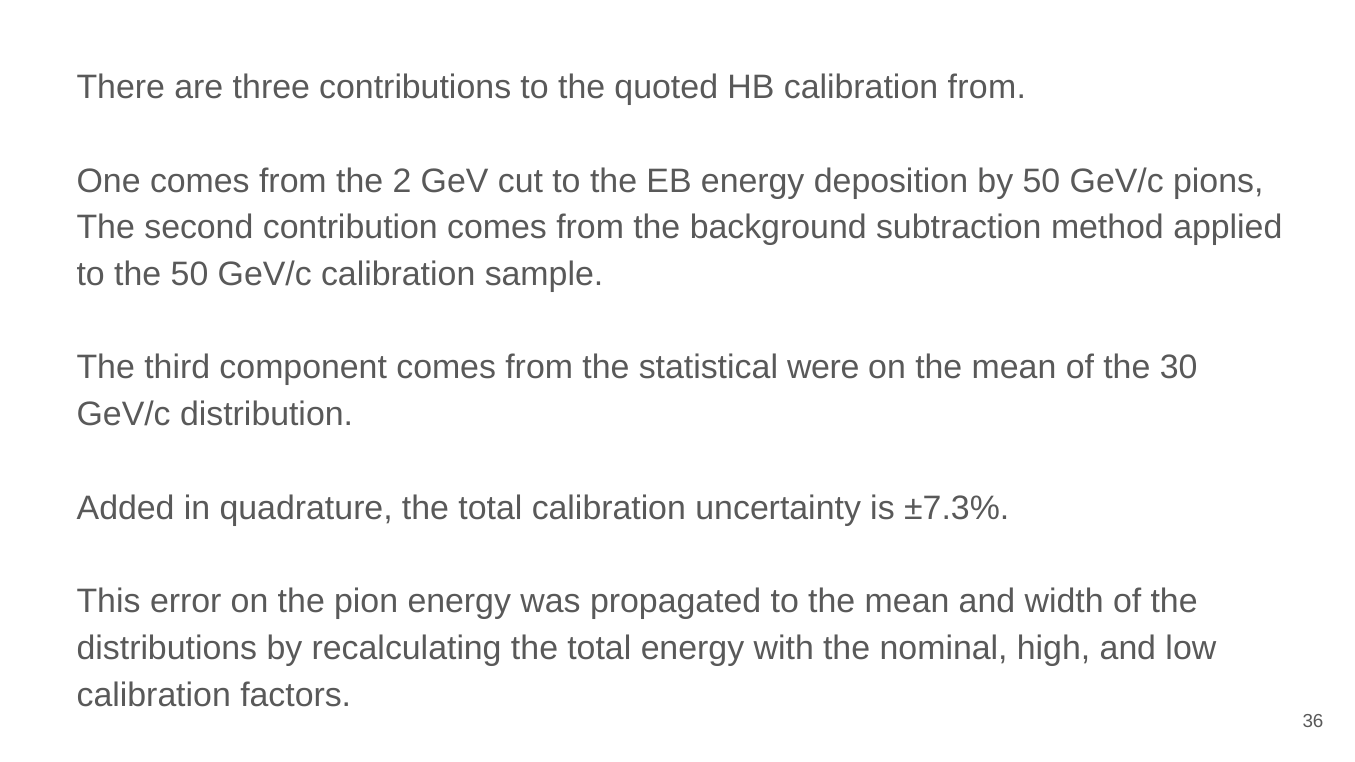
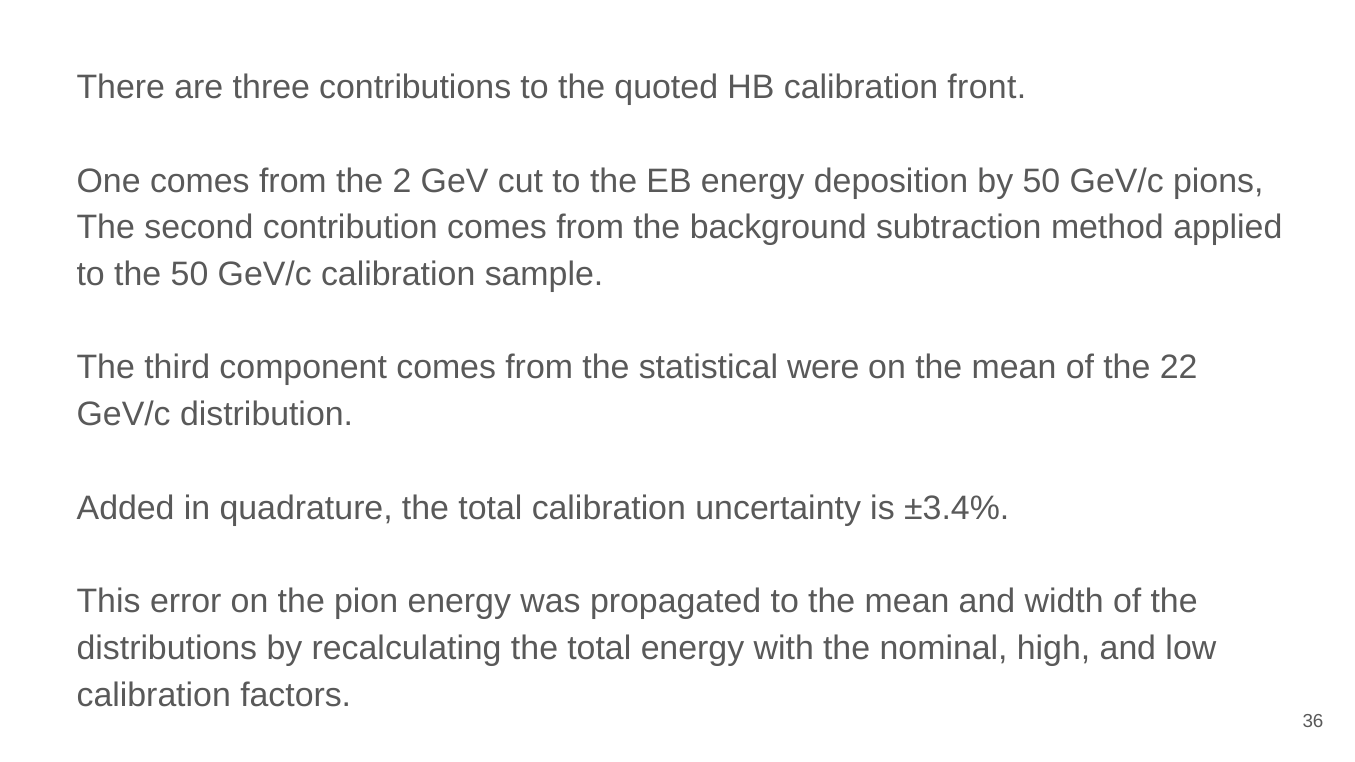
calibration from: from -> front (987, 88)
30: 30 -> 22 (1179, 368)
±7.3%: ±7.3% -> ±3.4% (957, 508)
